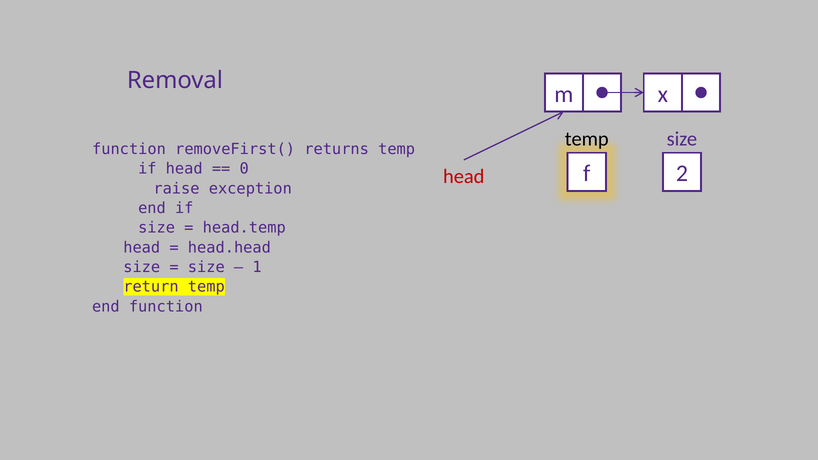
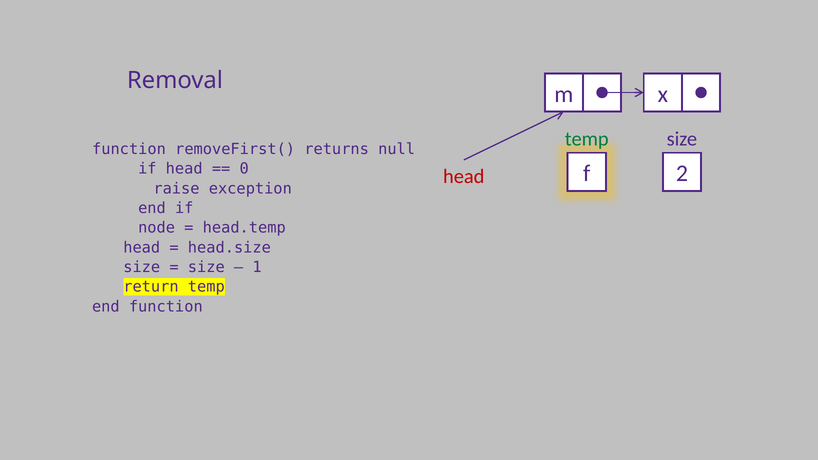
temp colour: black -> green (587, 139)
returns temp: temp -> null (397, 149)
size: size -> node (157, 228)
head.head: head.head -> head.size (229, 248)
